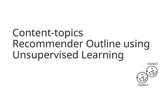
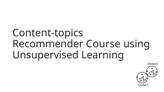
Outline: Outline -> Course (103, 44)
